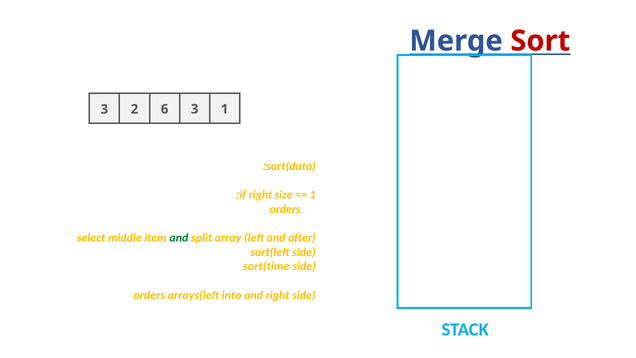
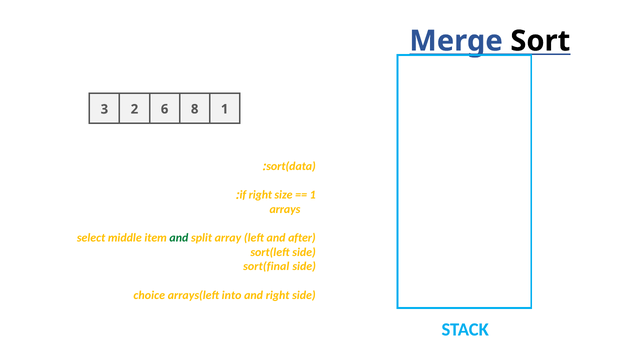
Sort colour: red -> black (540, 41)
6 3: 3 -> 8 (195, 109)
orders: orders -> arrays (285, 209)
sort(time: sort(time -> sort(final (266, 266)
orders: orders -> choice (149, 295)
